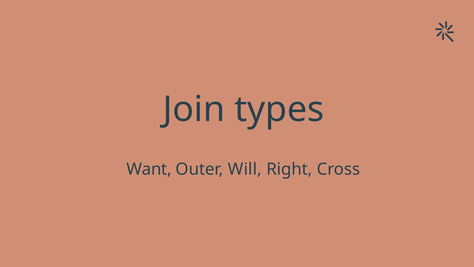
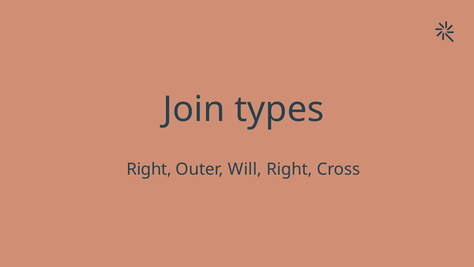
Want: Want -> Right (149, 169)
